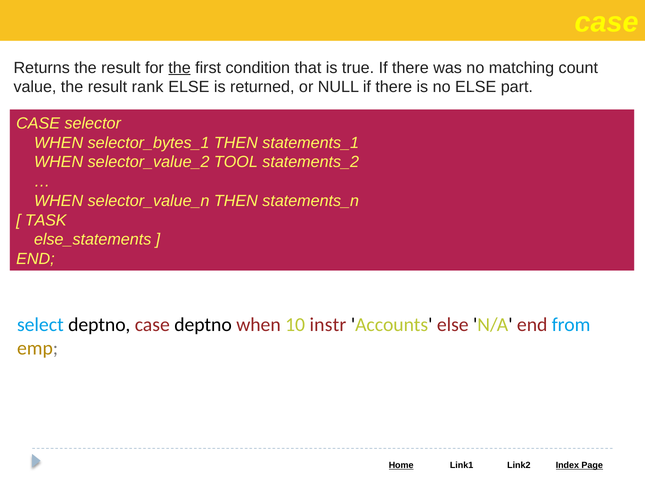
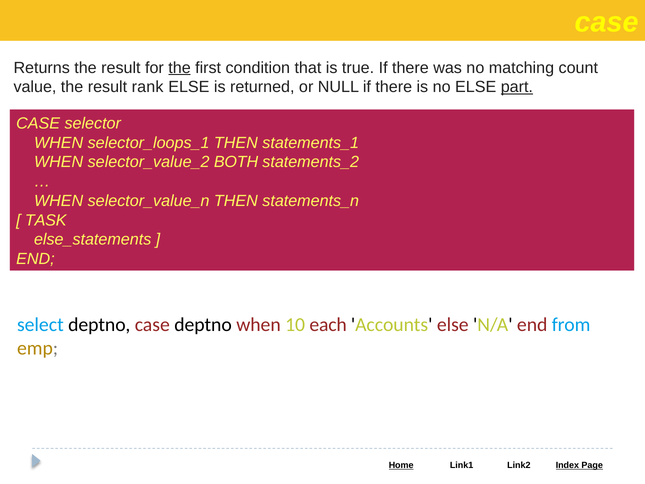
part underline: none -> present (517, 87)
selector_bytes_1: selector_bytes_1 -> selector_loops_1 (149, 143)
TOOL: TOOL -> BOTH (236, 162)
instr: instr -> each (328, 325)
